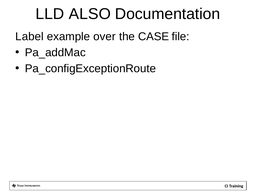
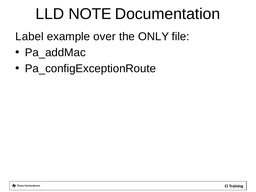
ALSO: ALSO -> NOTE (90, 14)
CASE: CASE -> ONLY (154, 37)
